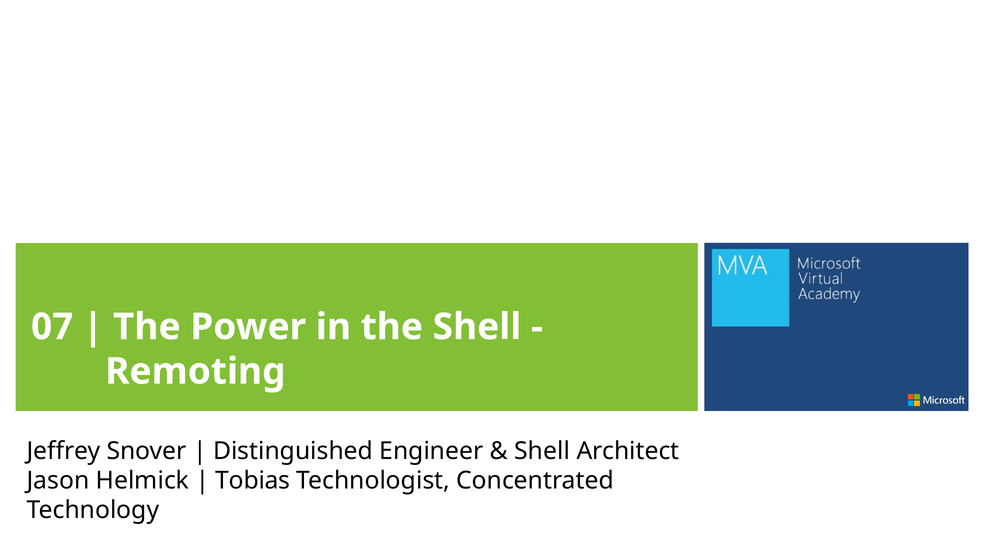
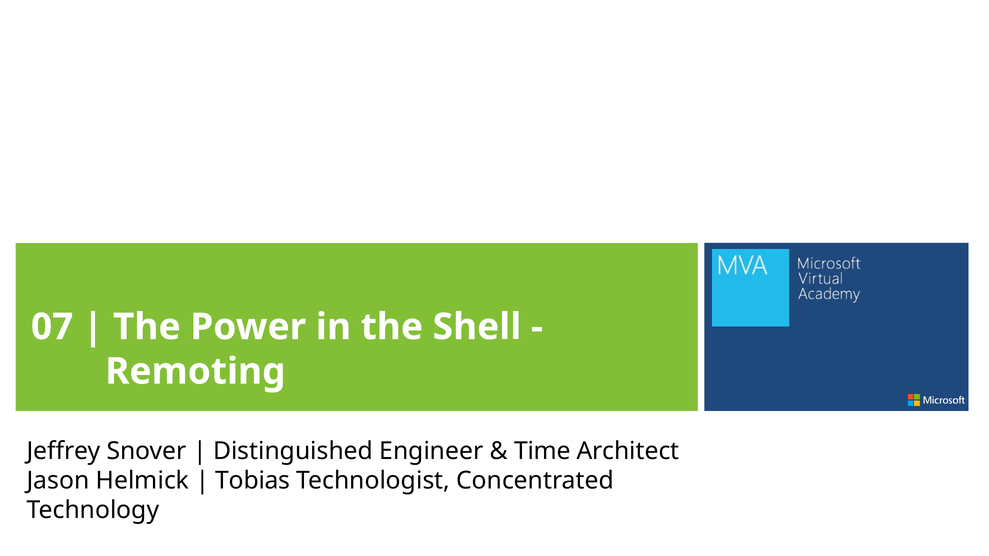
Shell: Shell -> Time (542, 451)
